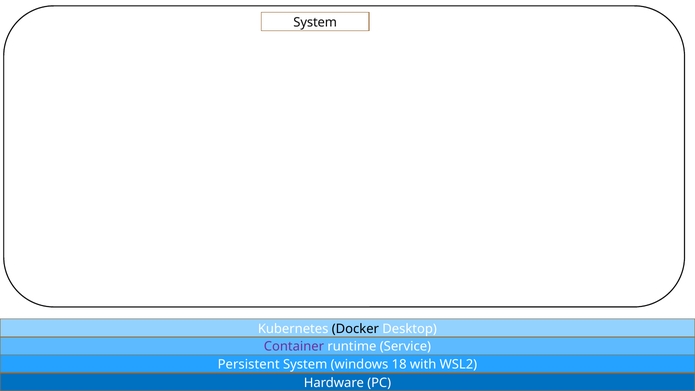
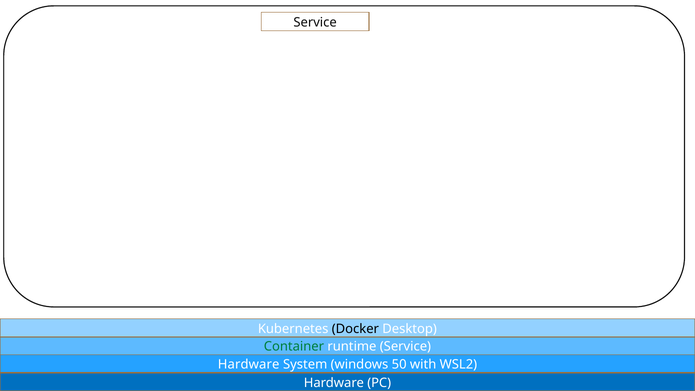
System: System -> Service (315, 22)
Container colour: purple -> green (294, 347)
Persistent: Persistent -> Hardware (249, 364)
18: 18 -> 50 (399, 364)
